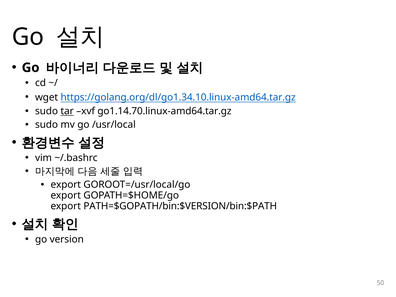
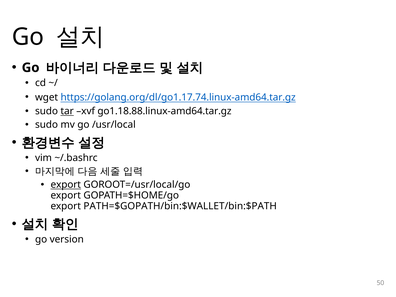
https://golang.org/dl/go1.34.10.linux-amd64.tar.gz: https://golang.org/dl/go1.34.10.linux-amd64.tar.gz -> https://golang.org/dl/go1.17.74.linux-amd64.tar.gz (178, 97)
go1.14.70.linux-amd64.tar.gz: go1.14.70.linux-amd64.tar.gz -> go1.18.88.linux-amd64.tar.gz (164, 111)
export underline: none -> present (66, 185)
PATH=$GOPATH/bin:$VERSION/bin:$PATH: PATH=$GOPATH/bin:$VERSION/bin:$PATH -> PATH=$GOPATH/bin:$WALLET/bin:$PATH (180, 206)
